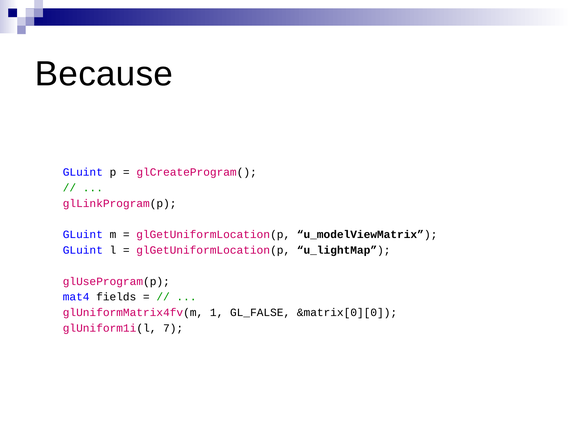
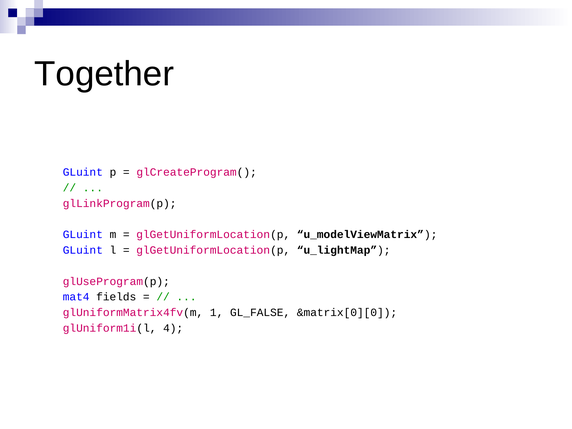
Because: Because -> Together (104, 74)
7: 7 -> 4 (173, 328)
